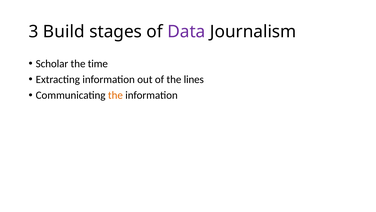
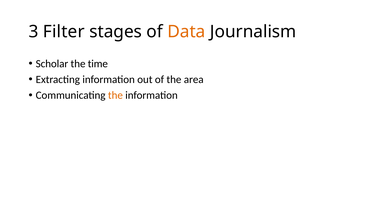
Build: Build -> Filter (64, 32)
Data colour: purple -> orange (186, 32)
lines: lines -> area (194, 79)
